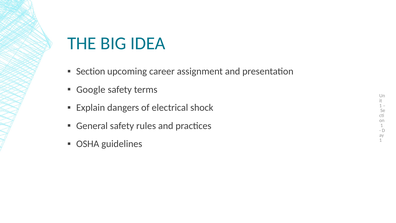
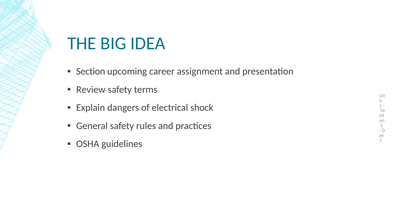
Google: Google -> Review (91, 89)
